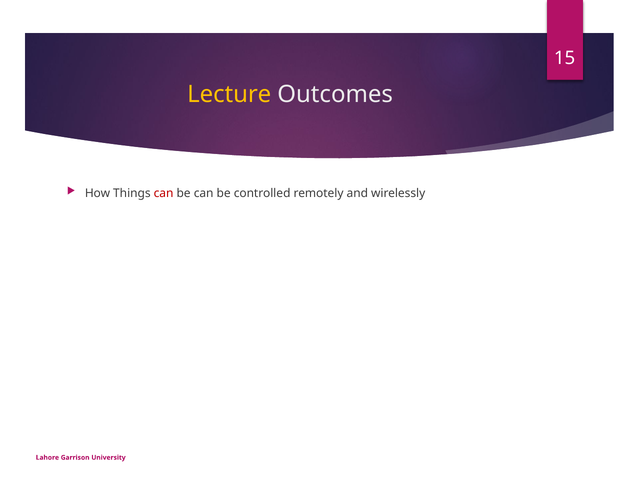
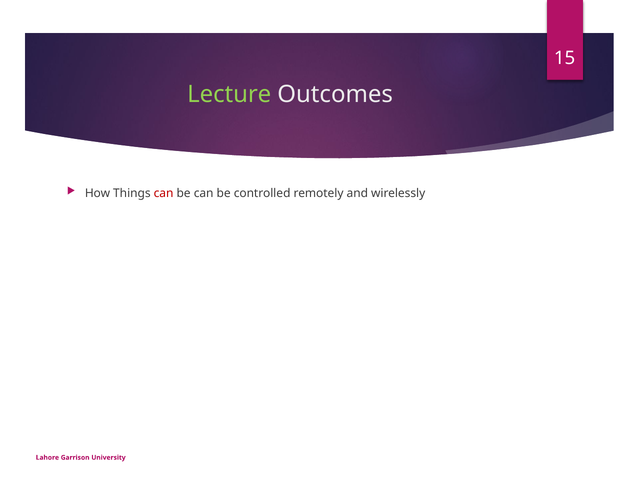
Lecture colour: yellow -> light green (229, 94)
